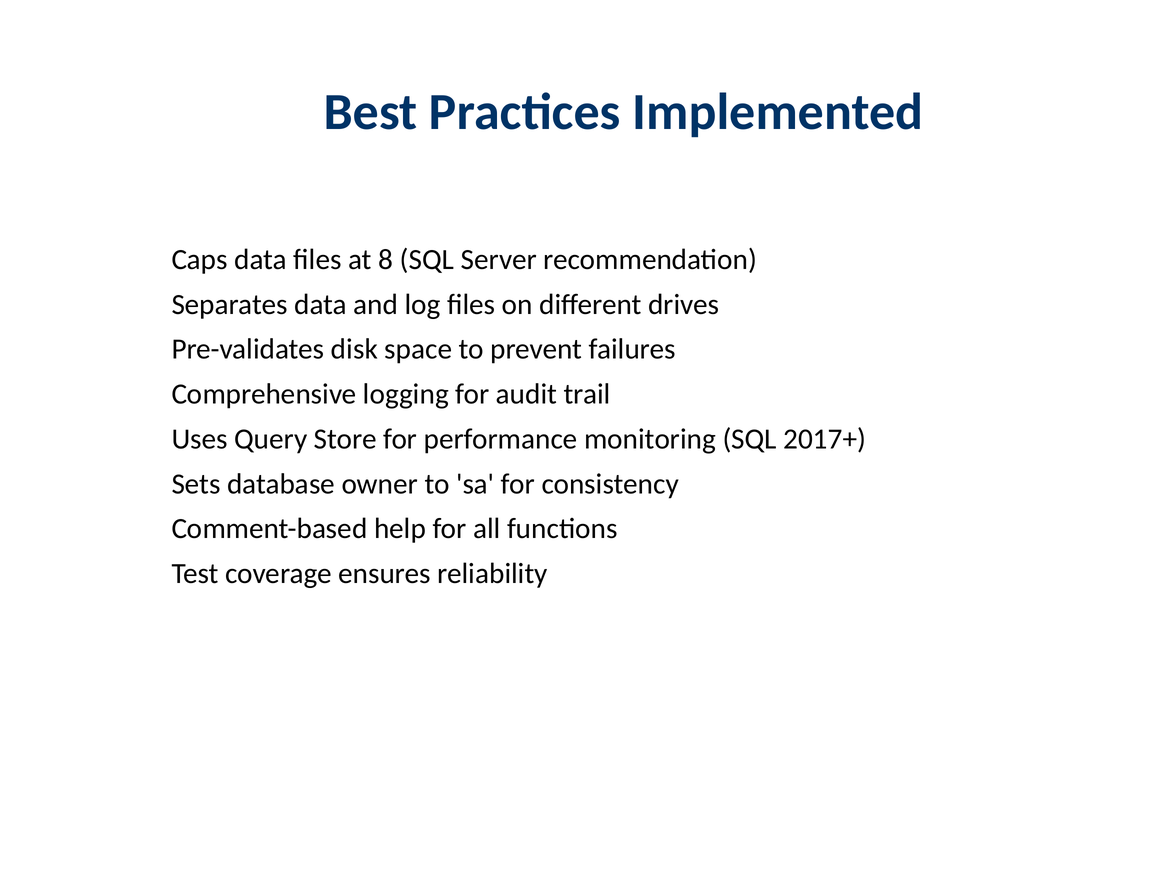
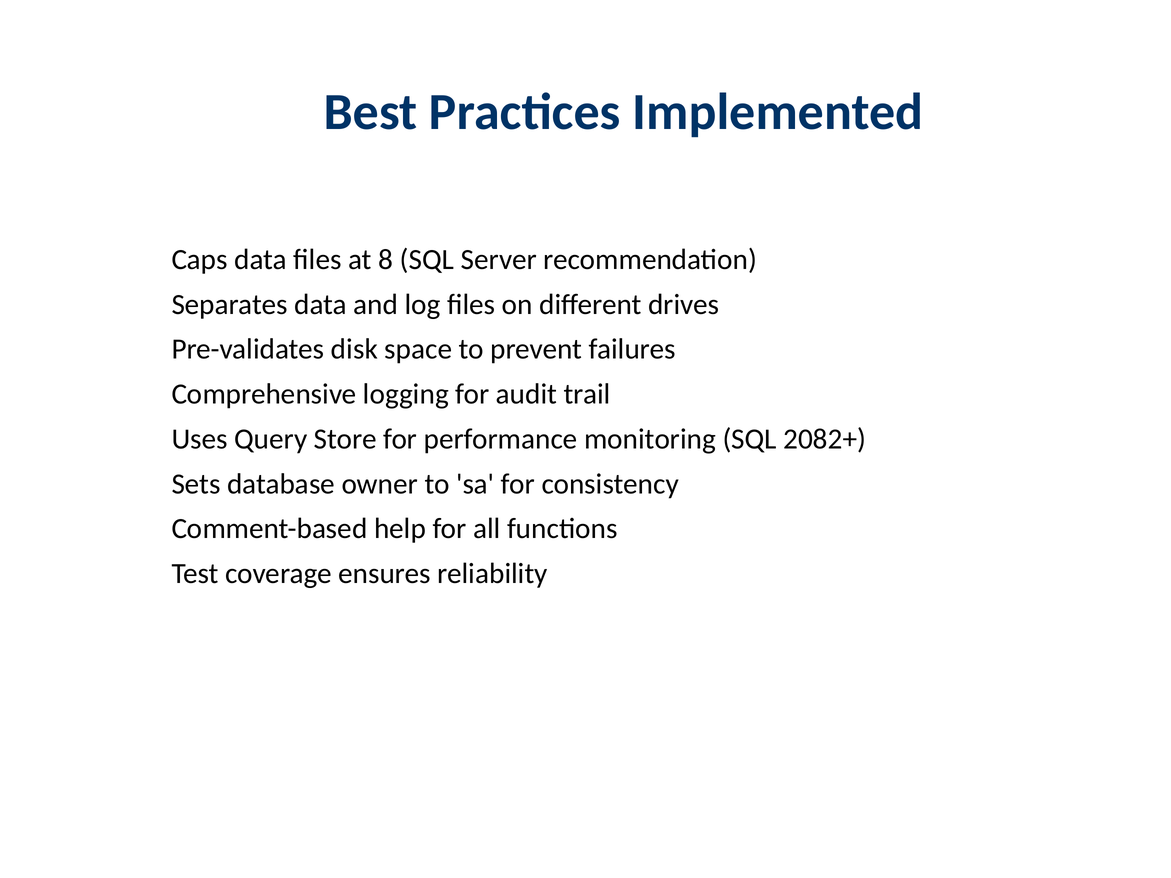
2017+: 2017+ -> 2082+ (825, 439)
